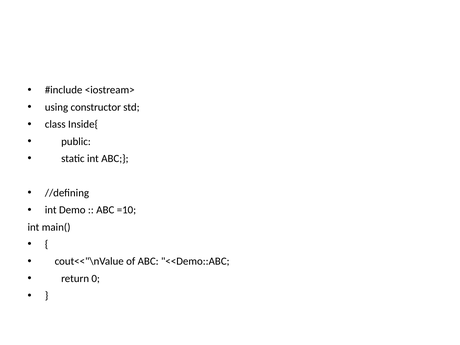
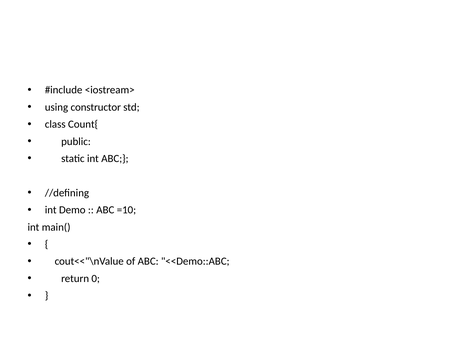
Inside{: Inside{ -> Count{ (83, 124)
